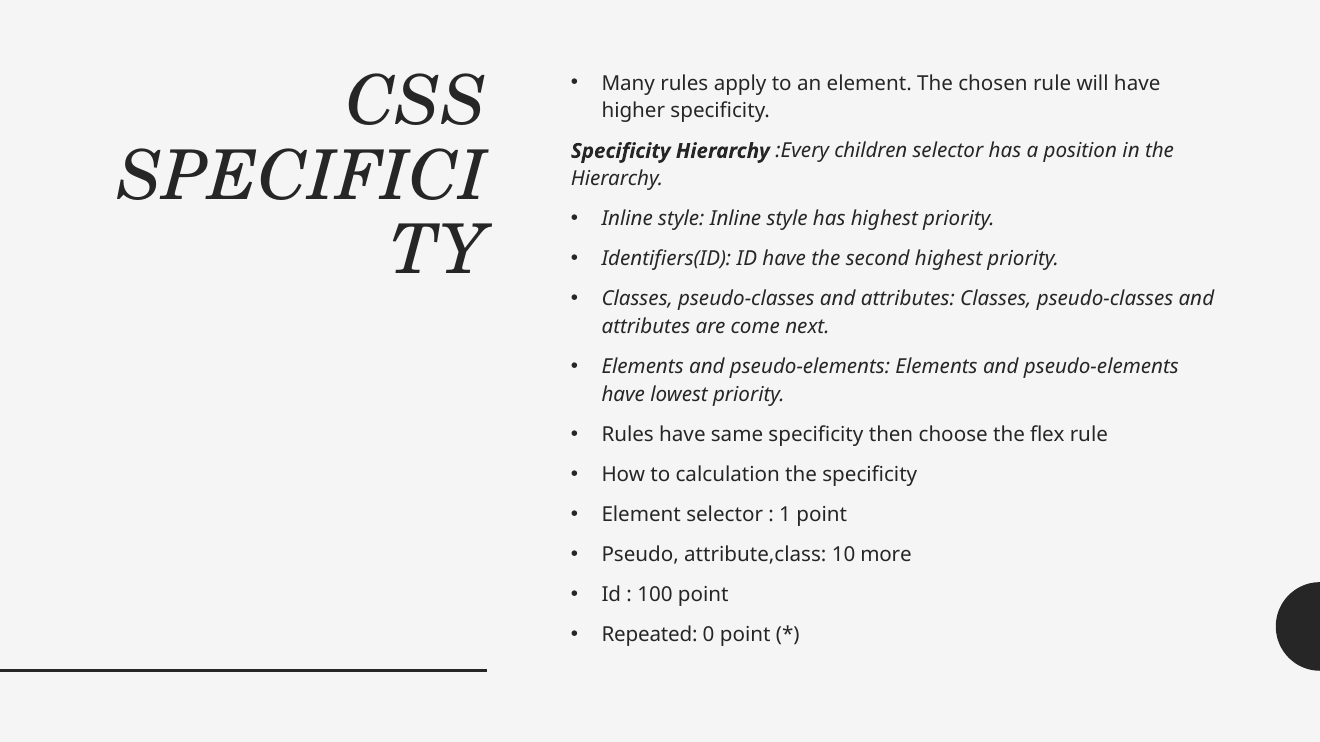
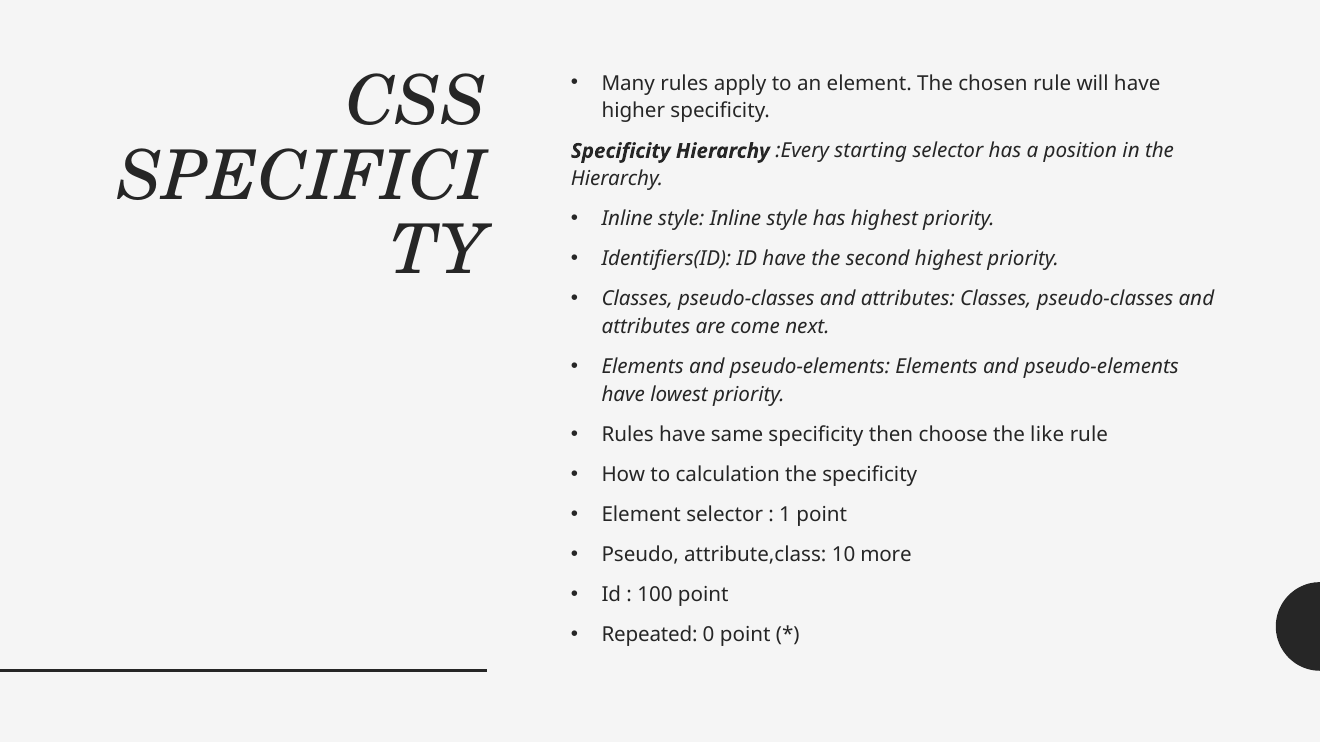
children: children -> starting (871, 151)
flex: flex -> like (1047, 435)
